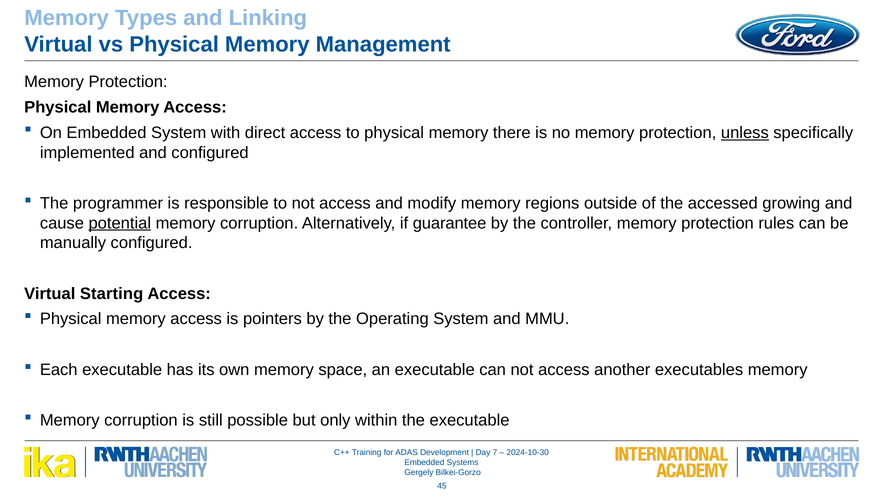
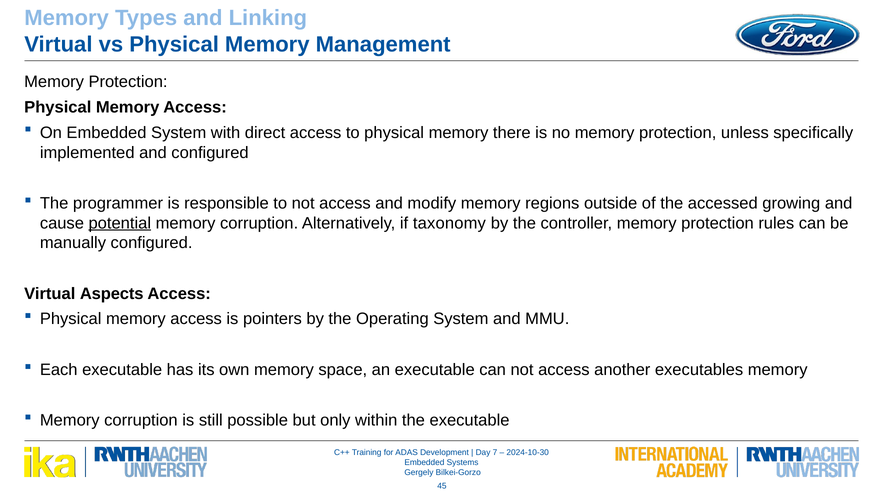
unless underline: present -> none (745, 133)
guarantee: guarantee -> taxonomy (449, 223)
Starting: Starting -> Aspects (112, 294)
